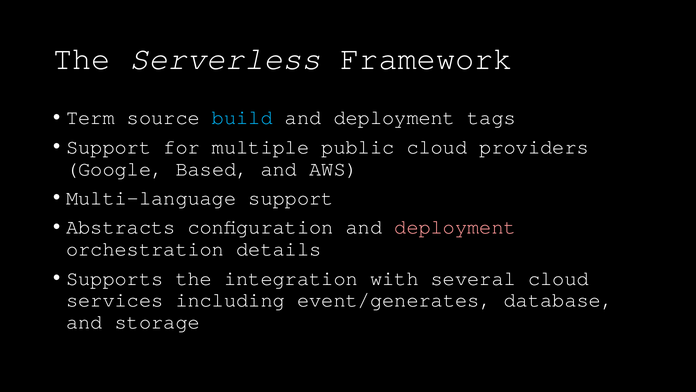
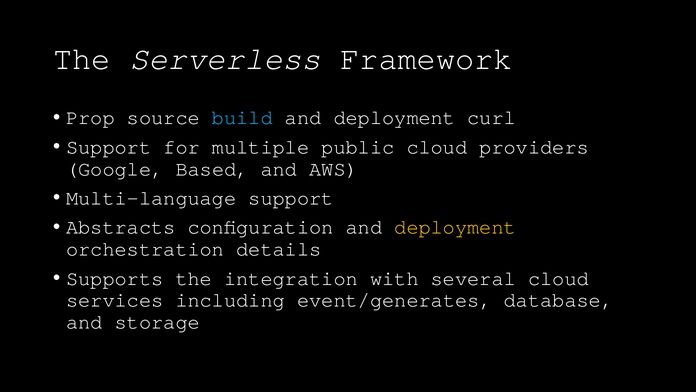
Term: Term -> Prop (90, 118)
tags: tags -> curl (492, 118)
deployment colour: pink -> yellow (455, 227)
